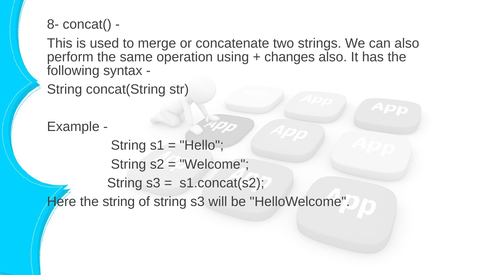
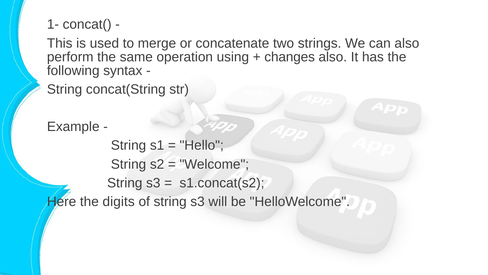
8-: 8- -> 1- (53, 24)
the string: string -> digits (119, 201)
